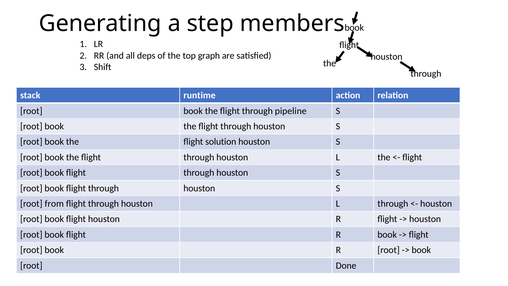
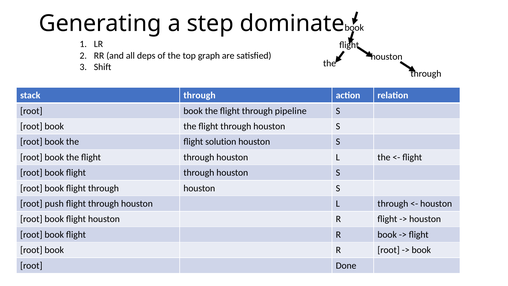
members: members -> dominate (292, 23)
stack runtime: runtime -> through (200, 95)
from: from -> push (54, 204)
